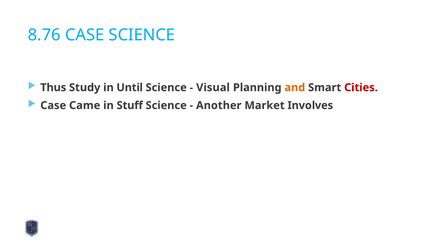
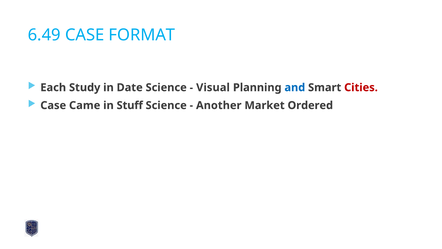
8.76: 8.76 -> 6.49 (44, 35)
CASE SCIENCE: SCIENCE -> FORMAT (142, 35)
Thus: Thus -> Each (53, 87)
Until: Until -> Date (130, 87)
and colour: orange -> blue (295, 87)
Involves: Involves -> Ordered (310, 105)
